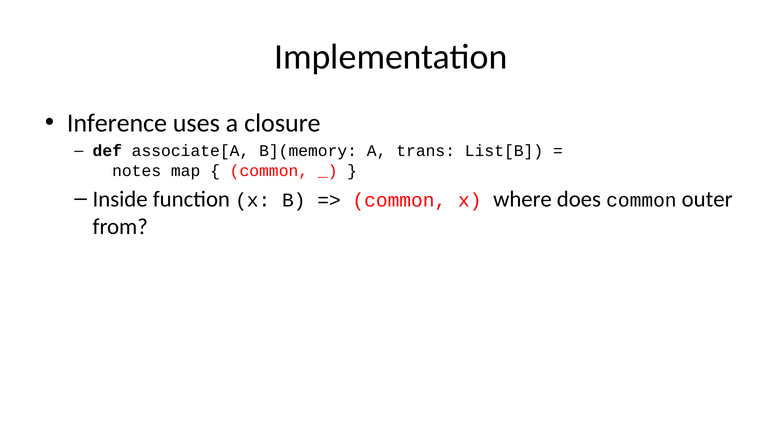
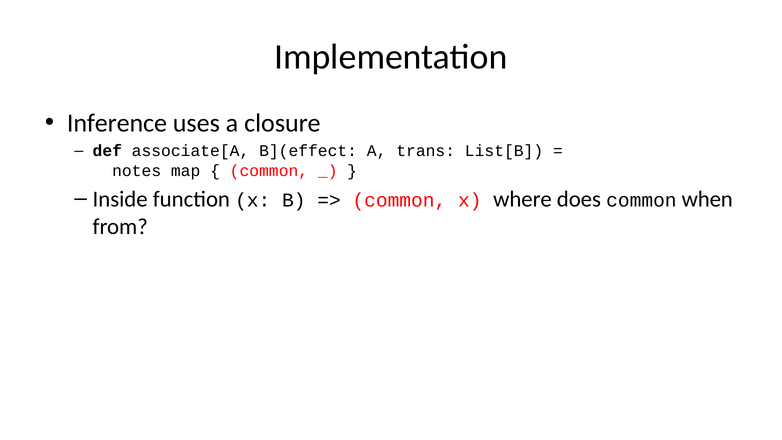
B](memory: B](memory -> B](effect (308, 151)
outer: outer -> when (707, 199)
